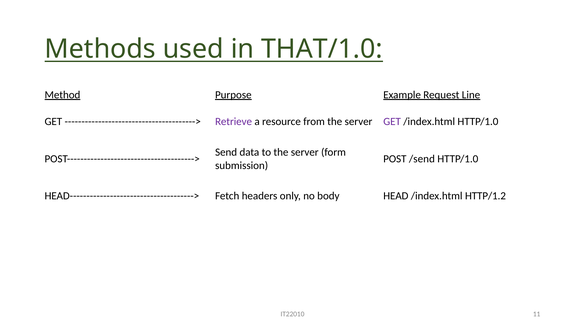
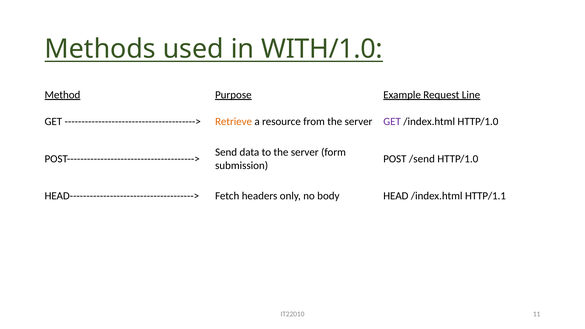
THAT/1.0: THAT/1.0 -> WITH/1.0 (322, 49)
Retrieve colour: purple -> orange (234, 122)
HTTP/1.2: HTTP/1.2 -> HTTP/1.1 (485, 196)
